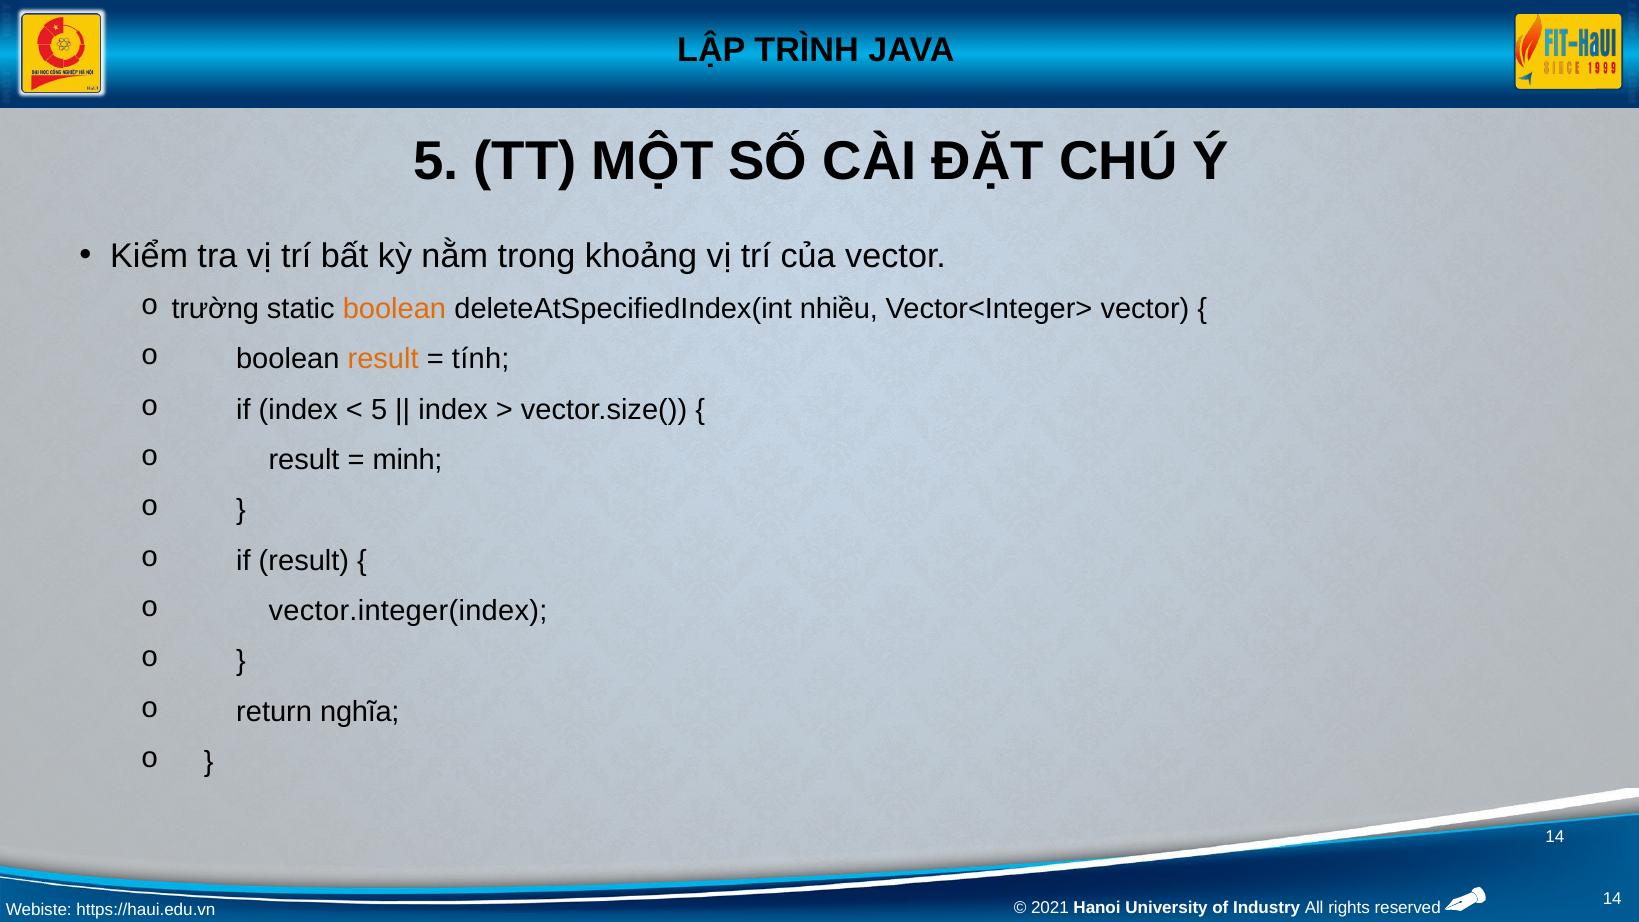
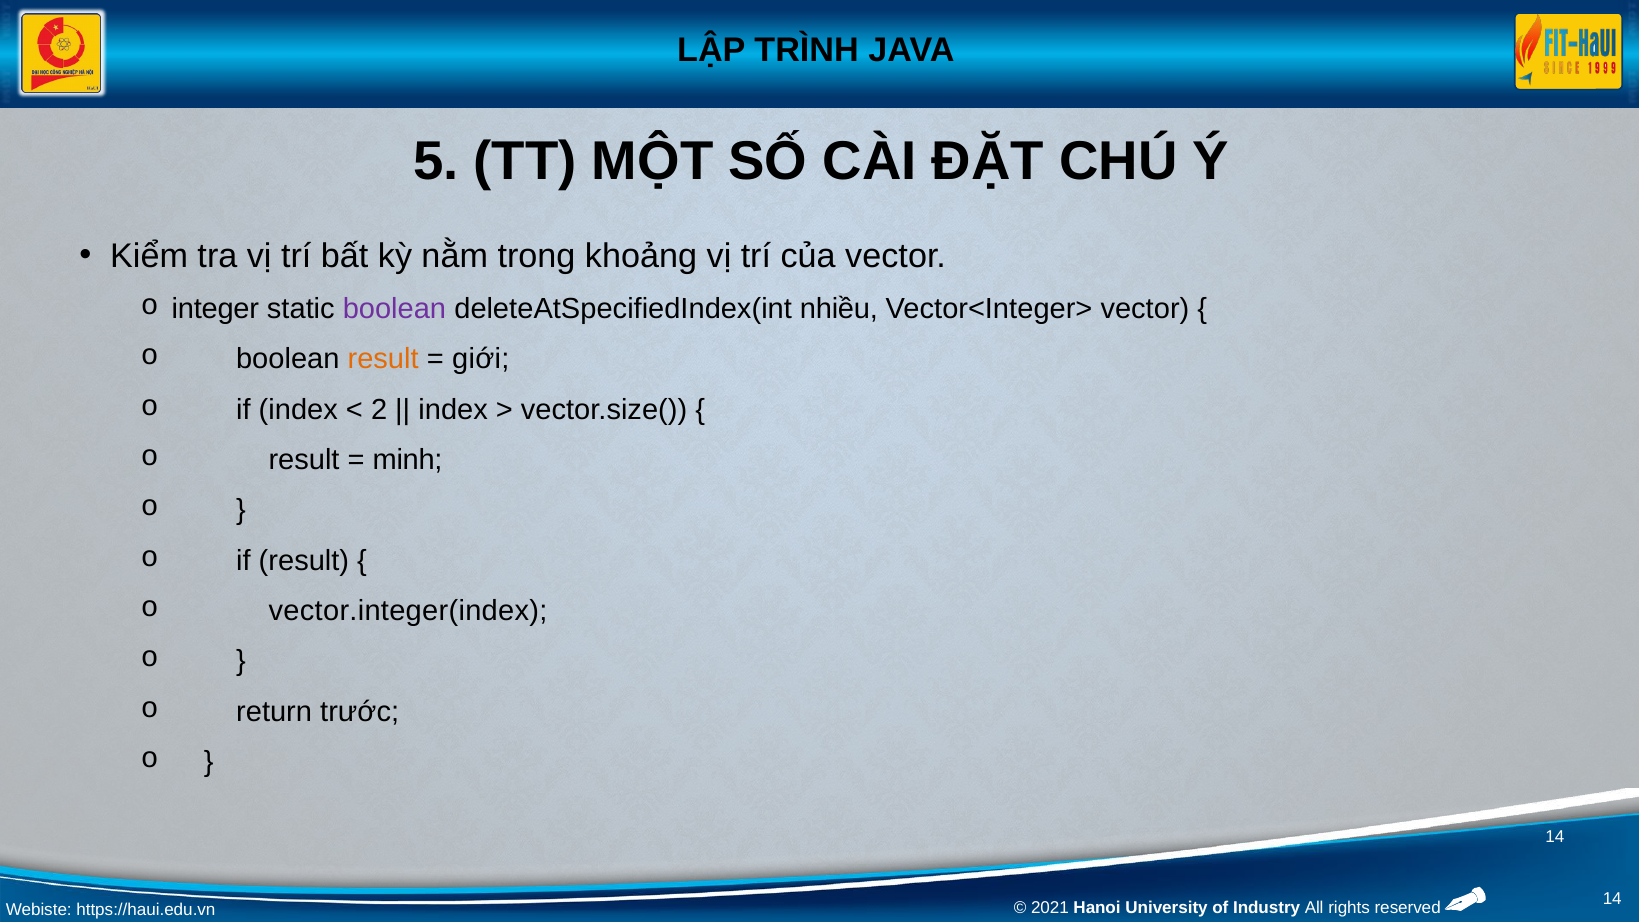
trường: trường -> integer (215, 309)
boolean colour: orange -> purple (394, 309)
tính: tính -> giới (481, 359)
5: 5 -> 2 (379, 409)
nghĩa: nghĩa -> trước (360, 711)
